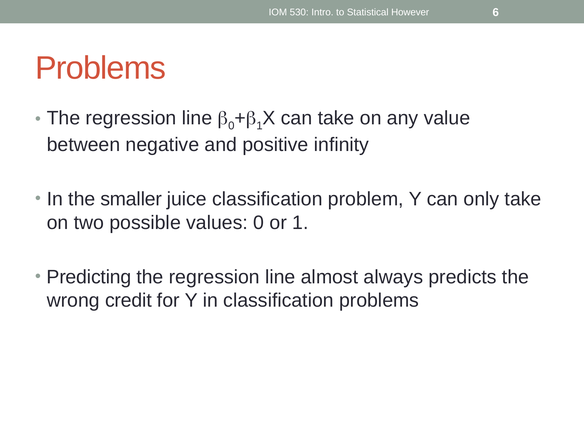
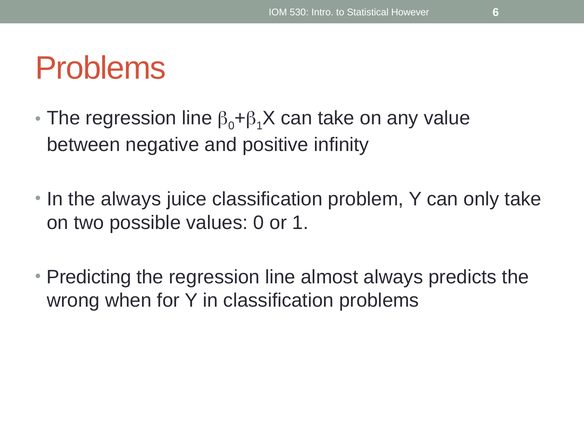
the smaller: smaller -> always (131, 199)
credit: credit -> when (128, 300)
